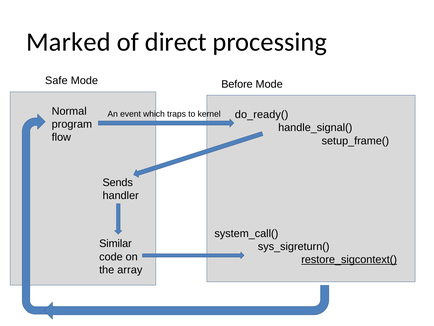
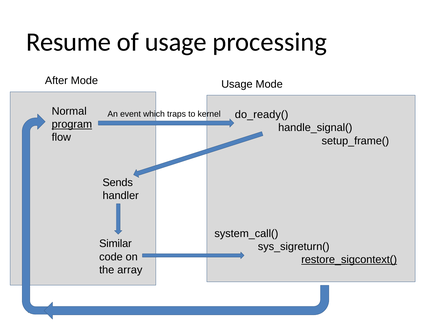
Marked: Marked -> Resume (69, 42)
of direct: direct -> usage (176, 42)
Safe: Safe -> After (56, 81)
Mode Before: Before -> Usage (237, 84)
program underline: none -> present (72, 124)
